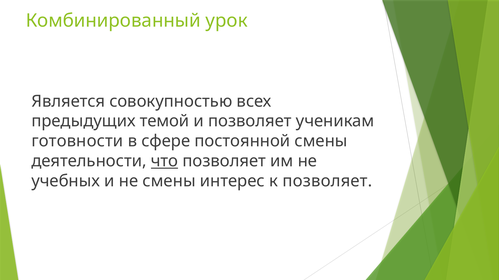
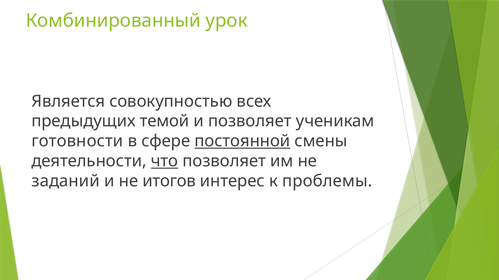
постоянной underline: none -> present (242, 141)
учебных: учебных -> заданий (66, 181)
не смены: смены -> итогов (169, 181)
к позволяет: позволяет -> проблемы (327, 181)
